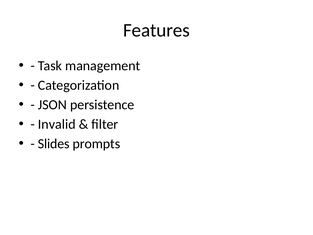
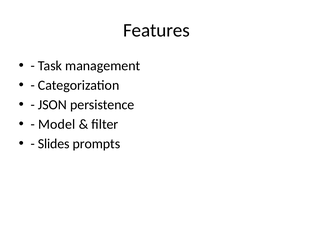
Invalid: Invalid -> Model (57, 124)
